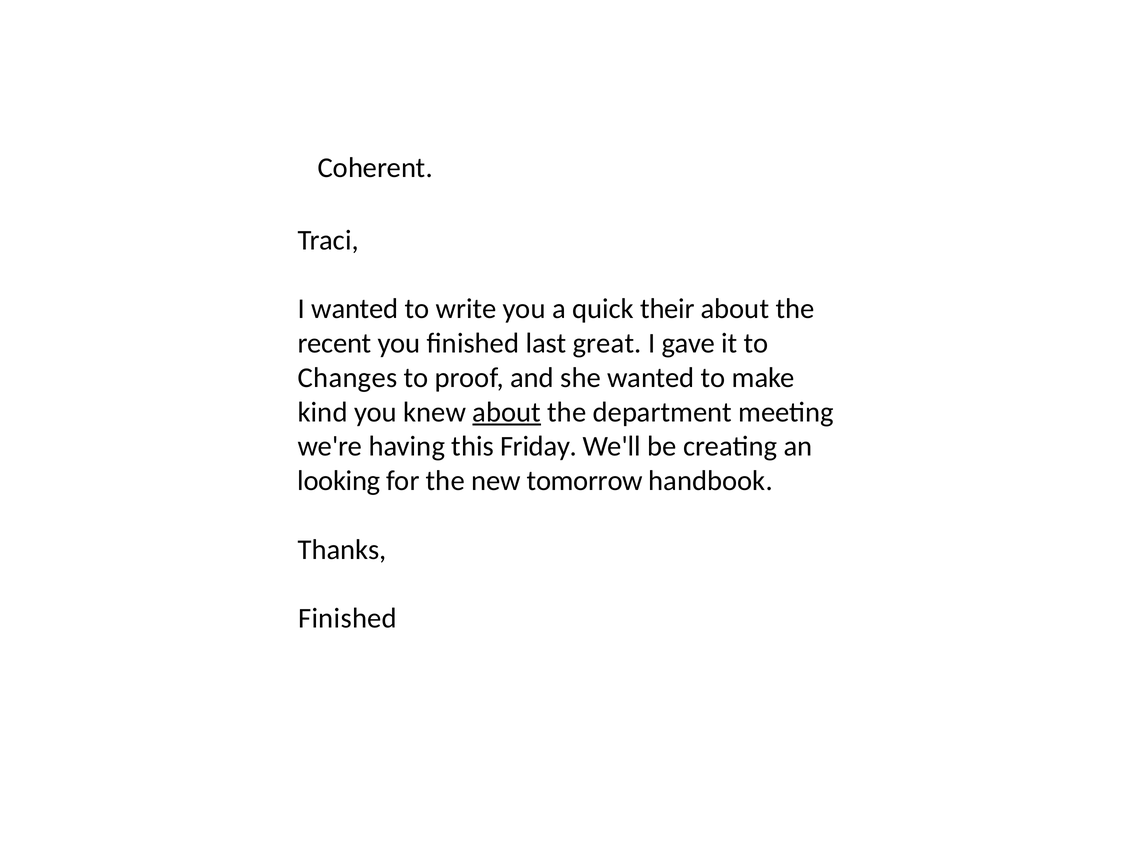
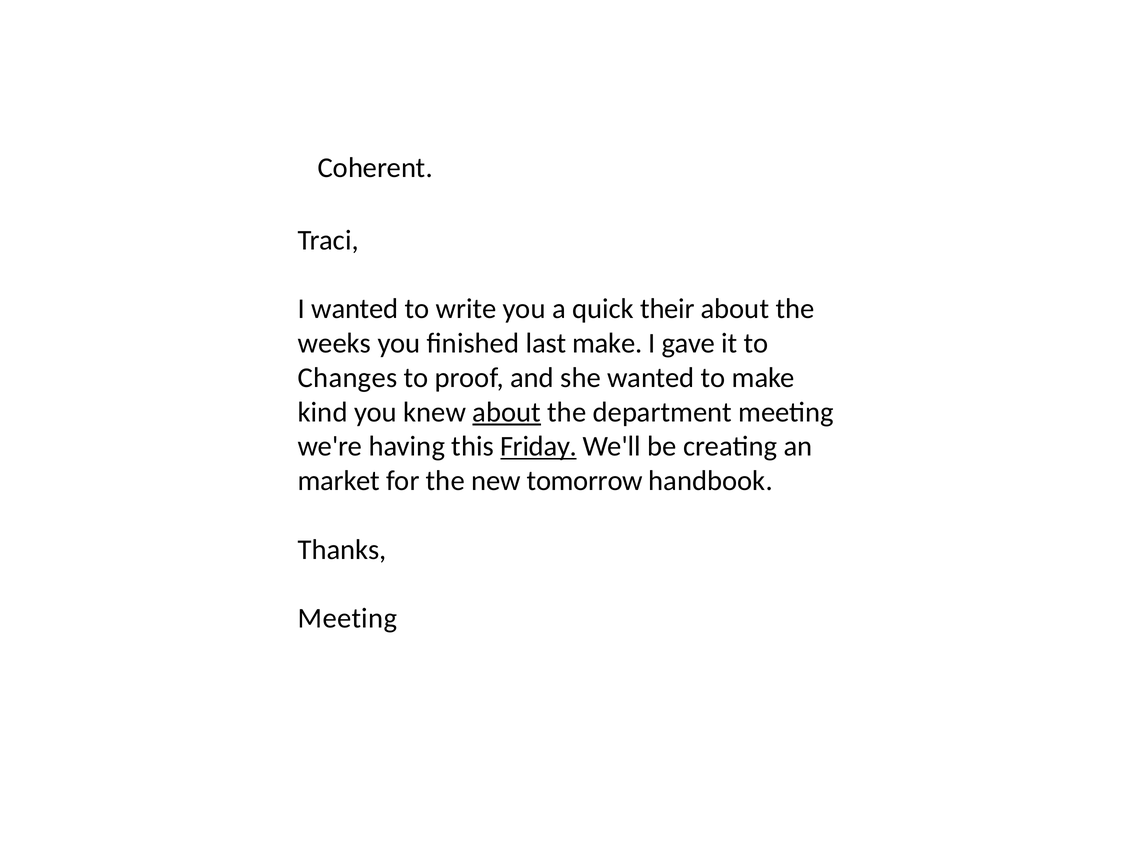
recent: recent -> weeks (334, 344)
last great: great -> make (607, 344)
Friday underline: none -> present (539, 447)
looking: looking -> market (339, 481)
Finished: Finished -> Meeting (347, 619)
